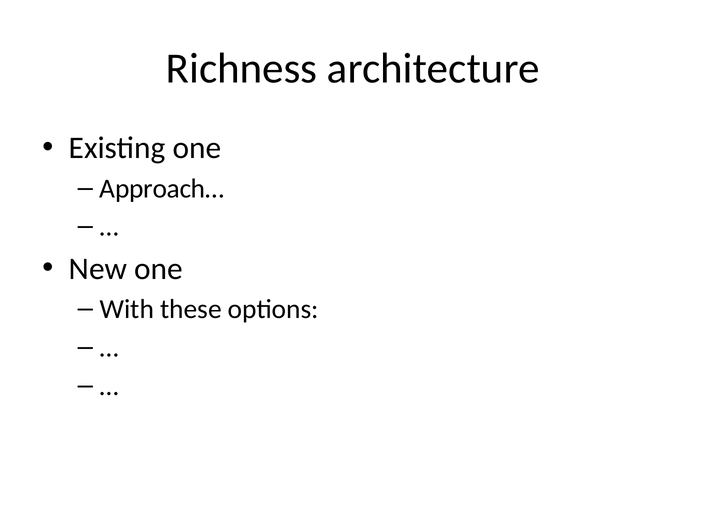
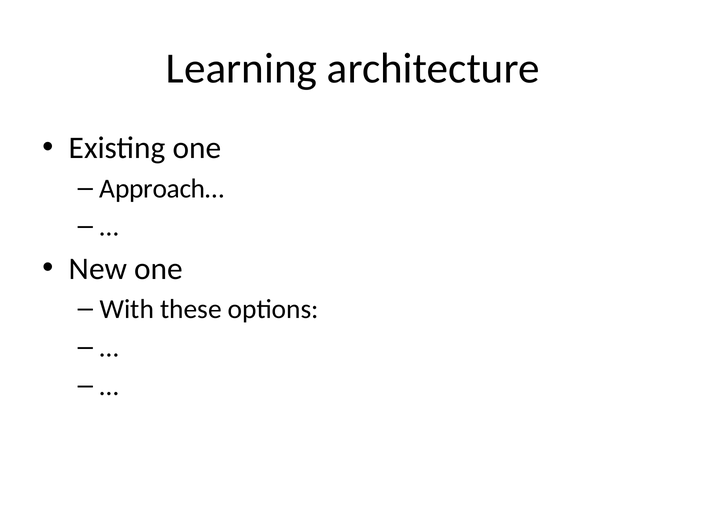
Richness: Richness -> Learning (242, 68)
